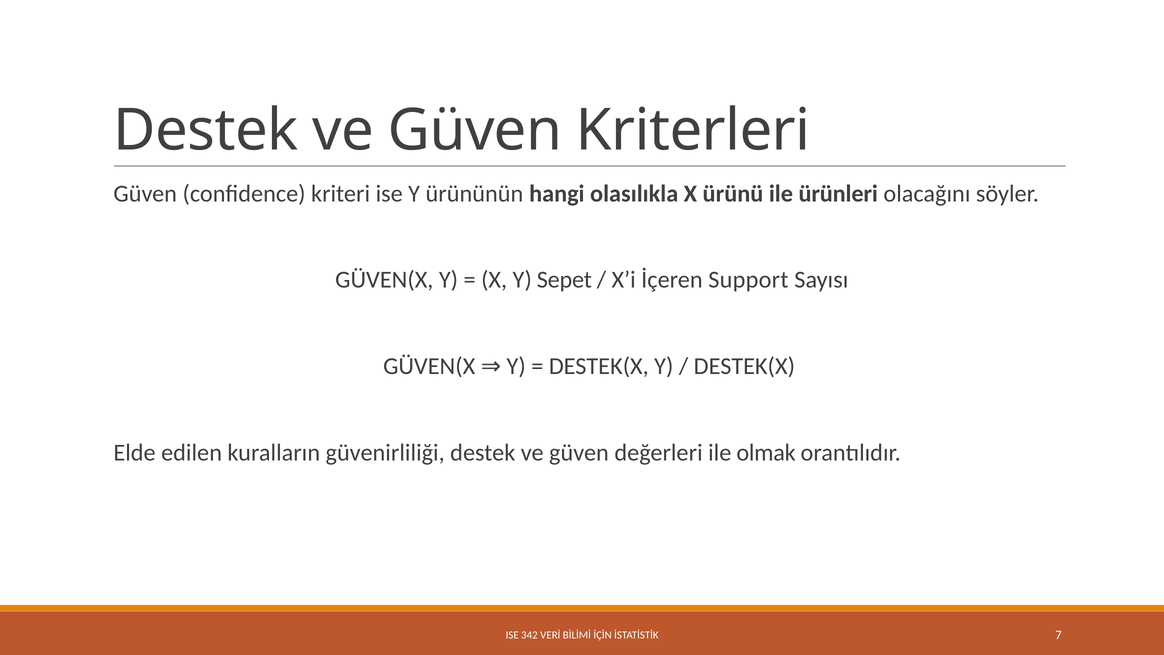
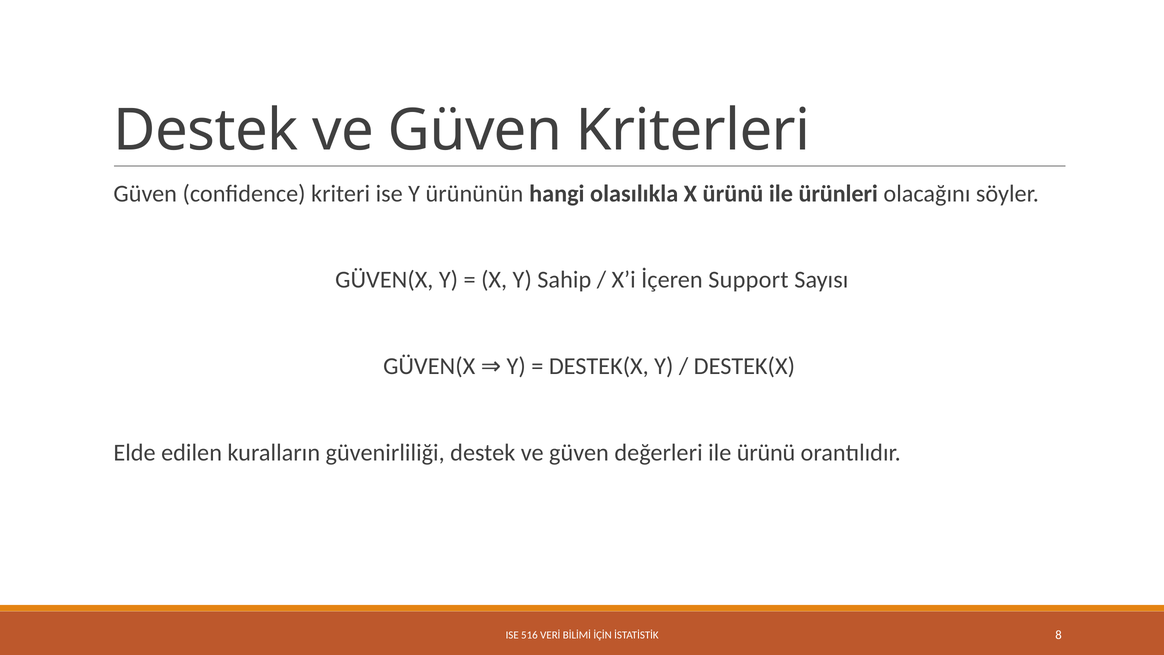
Sepet: Sepet -> Sahip (564, 280)
ile olmak: olmak -> ürünü (766, 453)
342: 342 -> 516 (529, 635)
7: 7 -> 8 (1059, 635)
